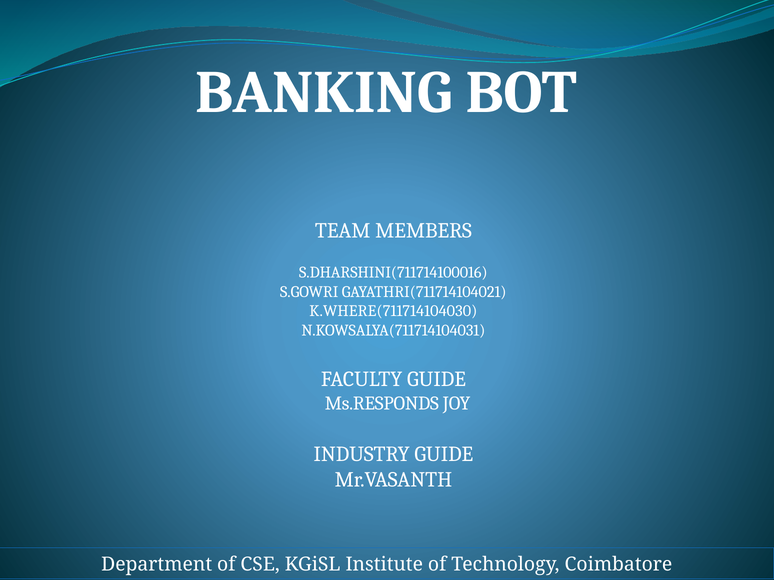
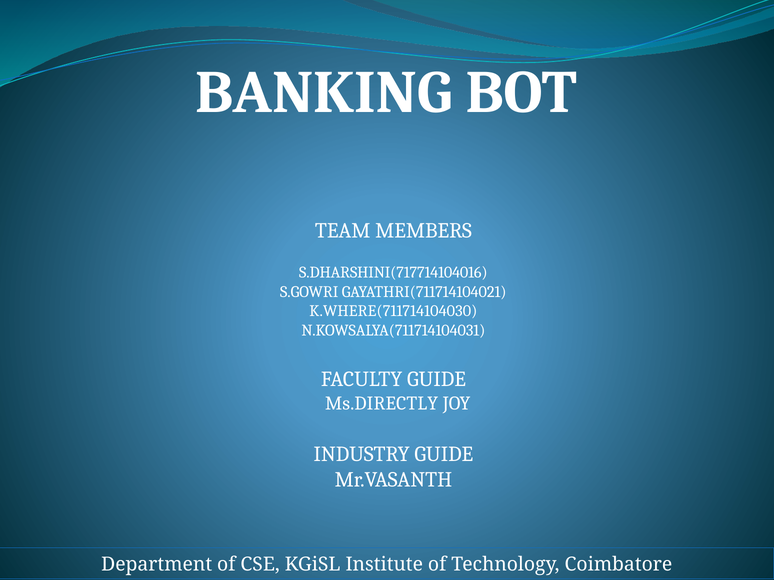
S.DHARSHINI(711714100016: S.DHARSHINI(711714100016 -> S.DHARSHINI(717714104016 (393, 273)
Ms.RESPONDS: Ms.RESPONDS -> Ms.DIRECTLY (382, 404)
